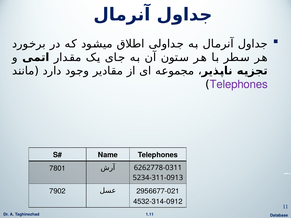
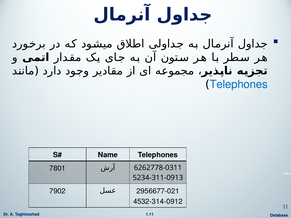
Telephones colour: purple -> blue (239, 84)
